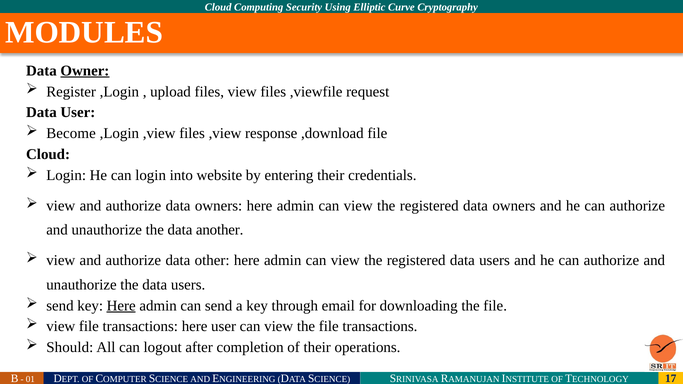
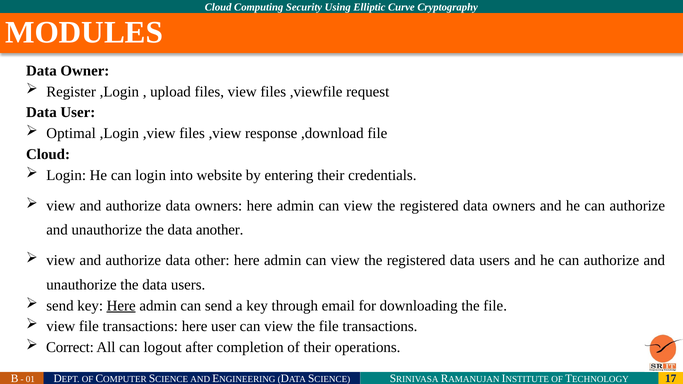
Owner underline: present -> none (85, 71)
Become: Become -> Optimal (71, 133)
Should: Should -> Correct (70, 348)
